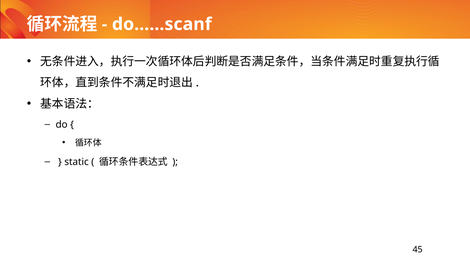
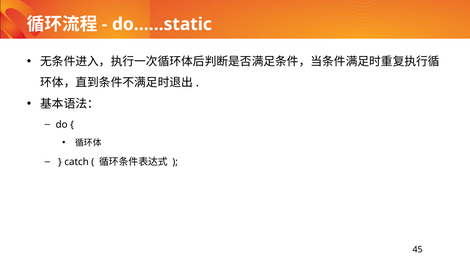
do……scanf: do……scanf -> do……static (162, 24)
static: static -> catch (77, 162)
